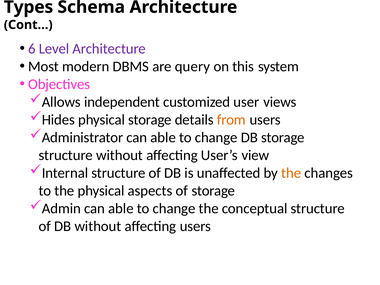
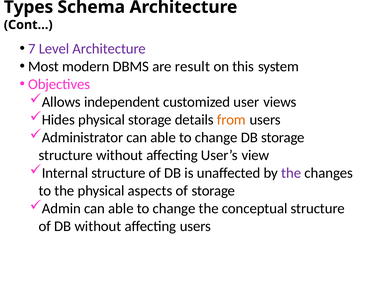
6: 6 -> 7 (32, 49)
query: query -> result (192, 67)
the colour: orange -> purple (291, 173)
